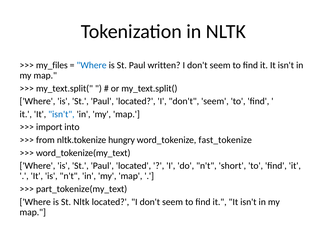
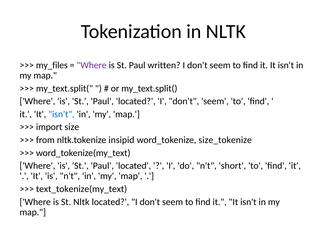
Where colour: blue -> purple (92, 65)
into: into -> size (72, 127)
hungry: hungry -> insipid (121, 140)
fast_tokenize: fast_tokenize -> size_tokenize (225, 140)
part_tokenize(my_text: part_tokenize(my_text -> text_tokenize(my_text (82, 189)
